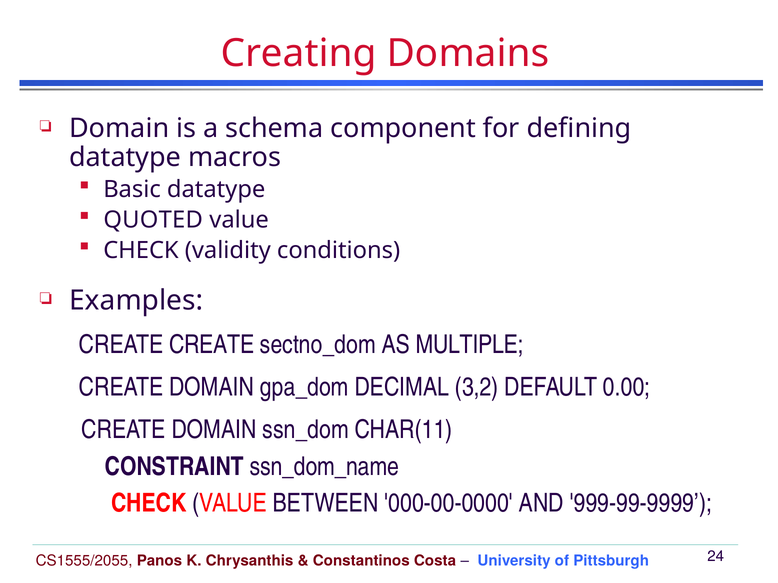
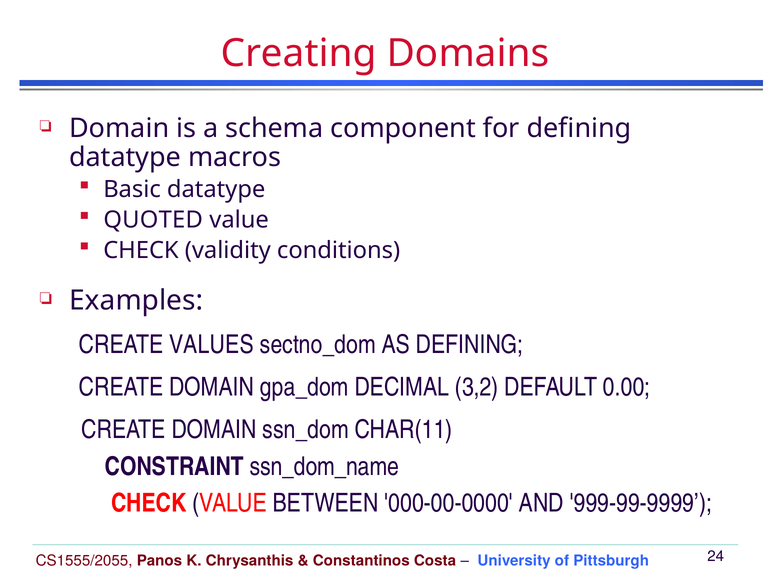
CREATE CREATE: CREATE -> VALUES (211, 345)
AS MULTIPLE: MULTIPLE -> DEFINING (470, 345)
